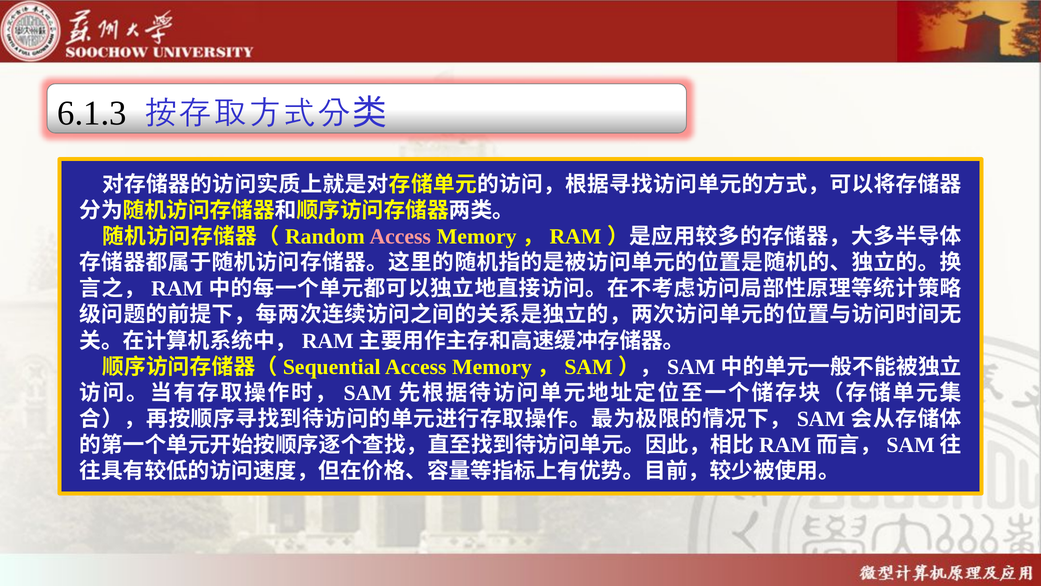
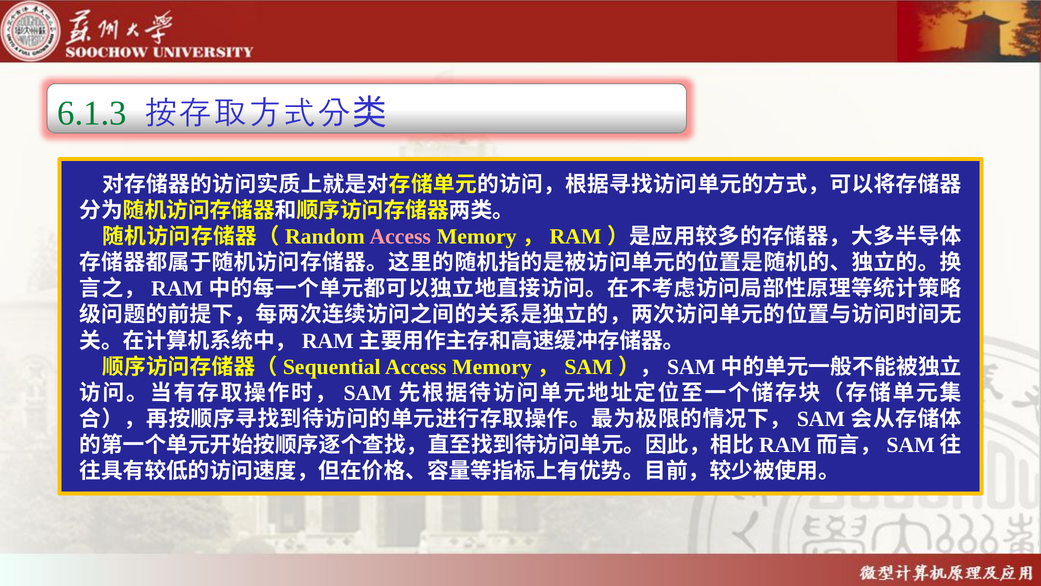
6.1.3 colour: black -> green (92, 113)
